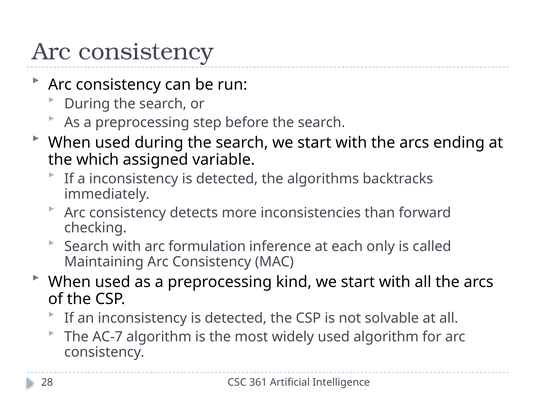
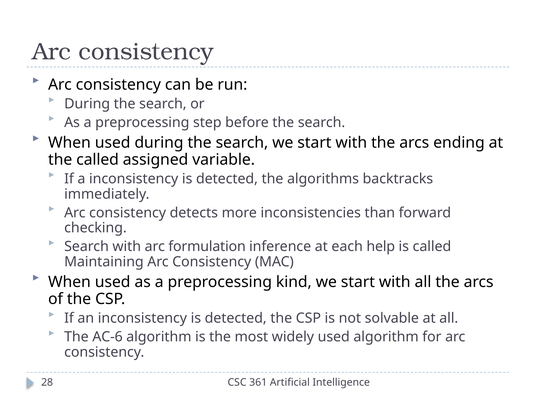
the which: which -> called (98, 160)
only: only -> help (381, 247)
AC-7: AC-7 -> AC-6 (108, 337)
